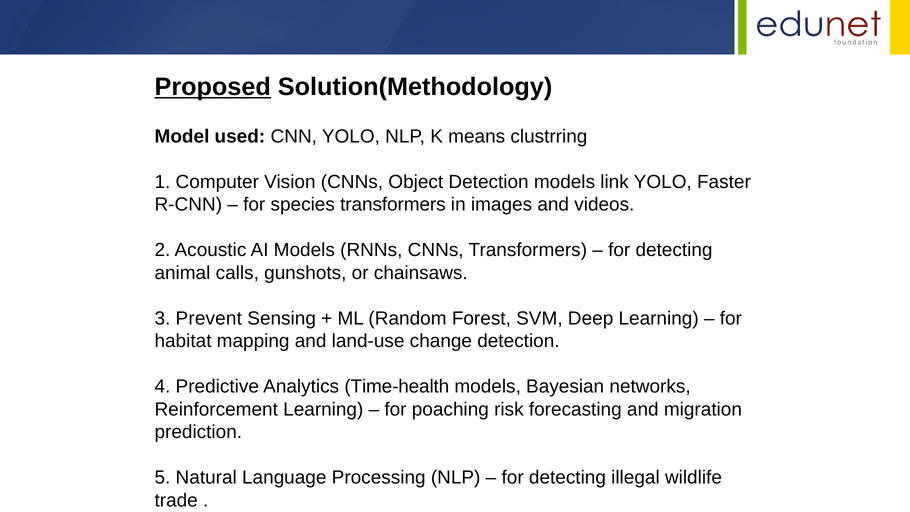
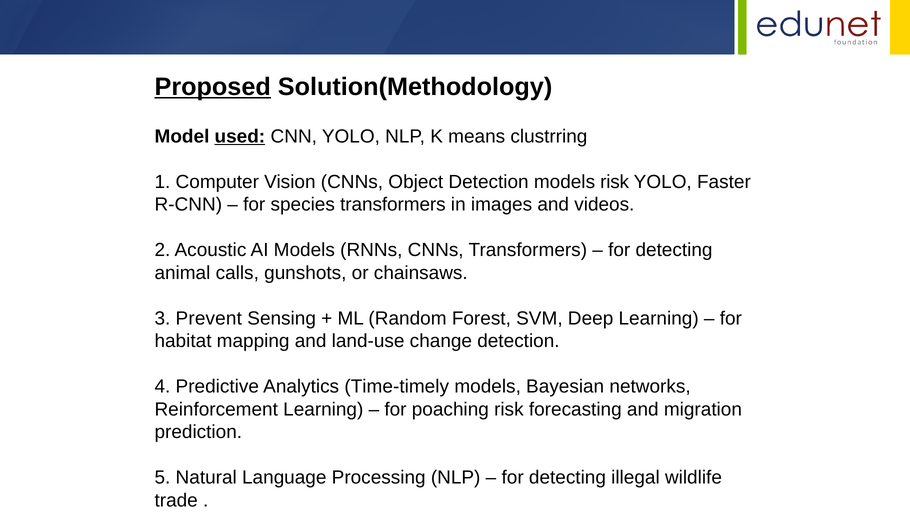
used underline: none -> present (240, 136)
models link: link -> risk (615, 182)
Time-health: Time-health -> Time-timely (397, 387)
